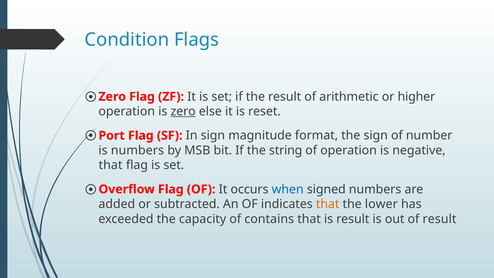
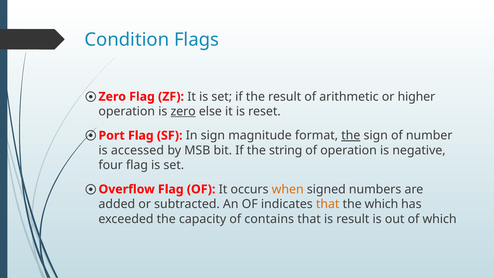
the underline: none -> present (351, 135)
is numbers: numbers -> accessed (137, 150)
that: that -> four (111, 165)
when colour: blue -> orange (288, 189)
the lower: lower -> which (381, 204)
of result: result -> which (440, 219)
